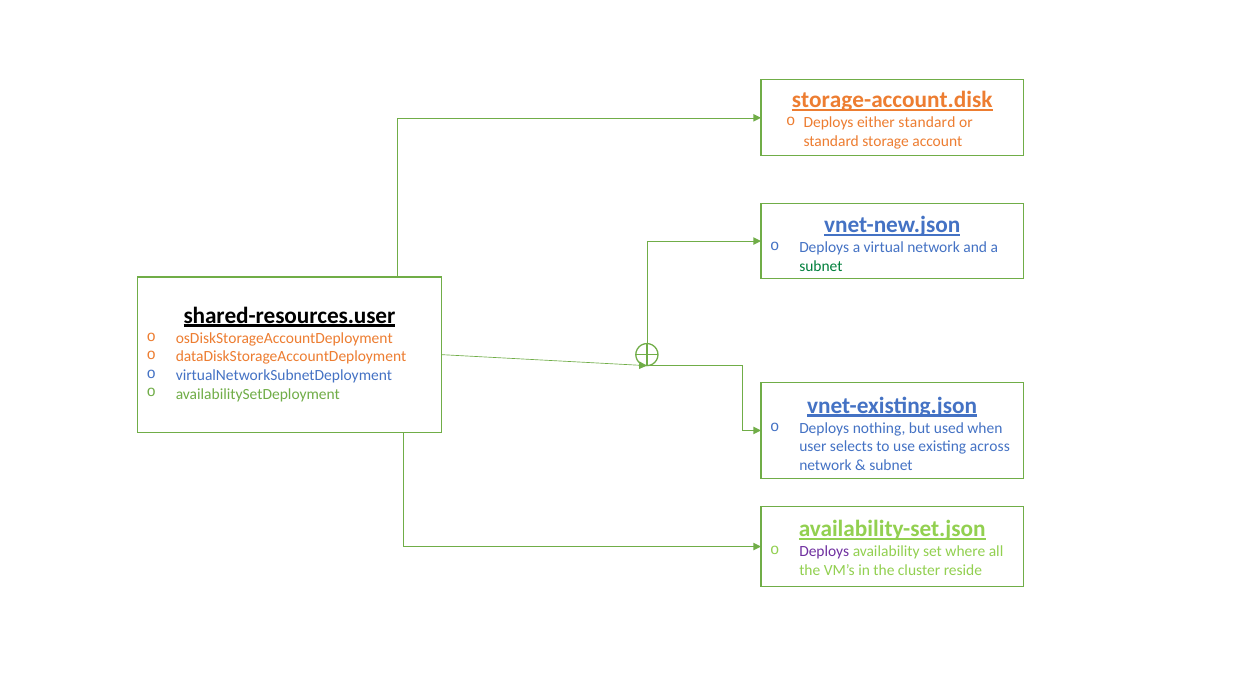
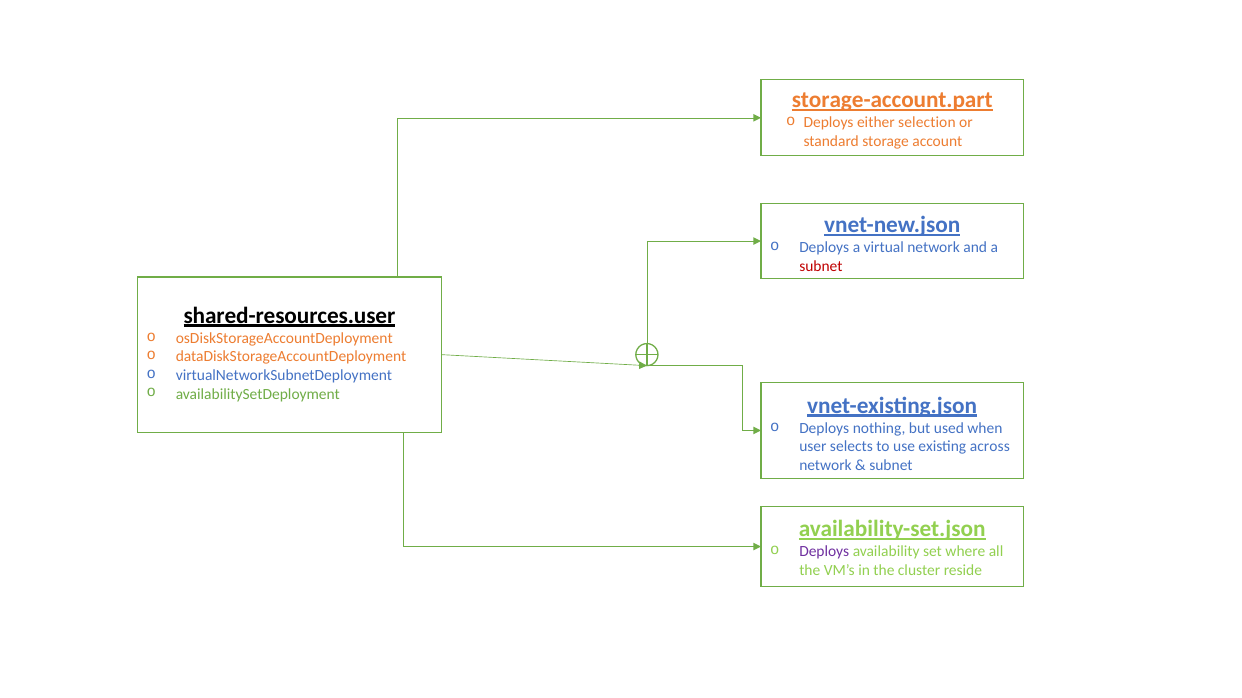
storage-account.disk: storage-account.disk -> storage-account.part (892, 100)
either standard: standard -> selection (927, 123)
subnet colour: green -> red (821, 266)
